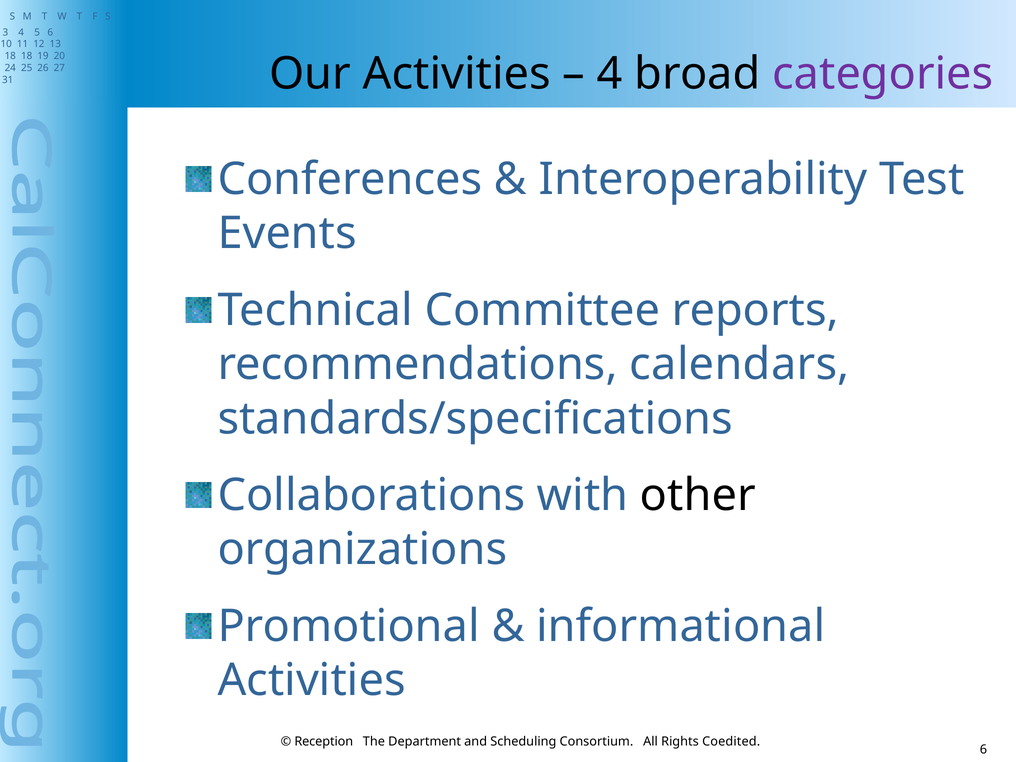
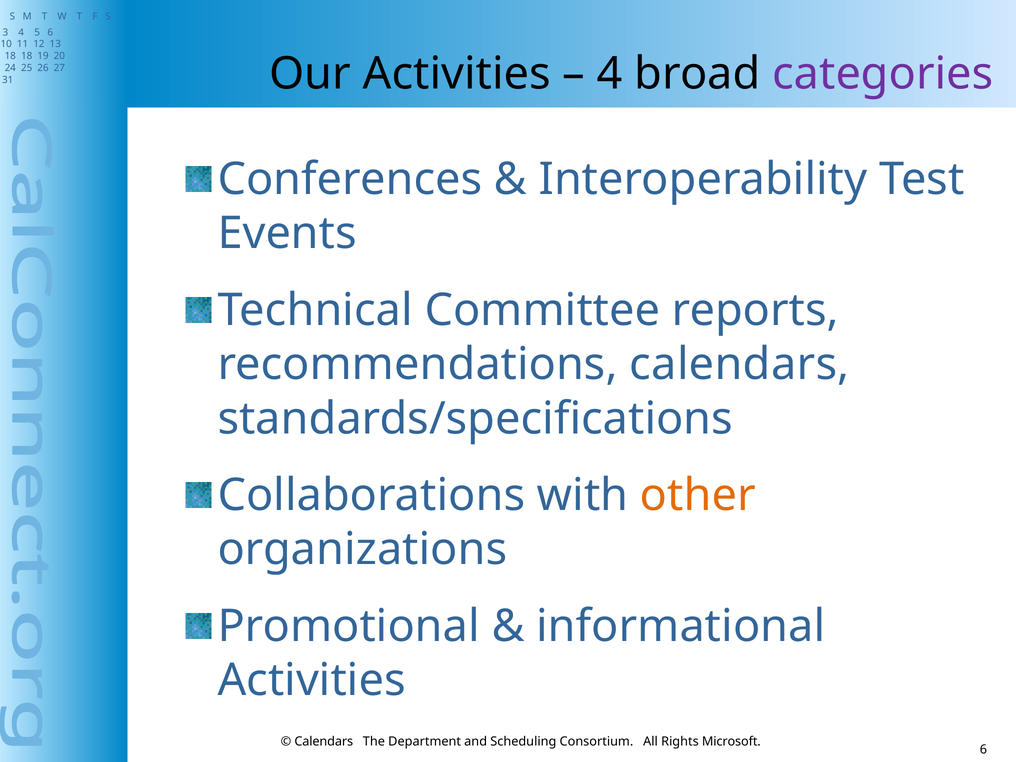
other colour: black -> orange (698, 495)
Reception: Reception -> Calendars (324, 742)
Coedited: Coedited -> Microsoft (731, 742)
